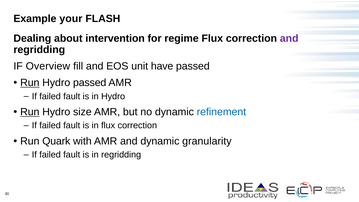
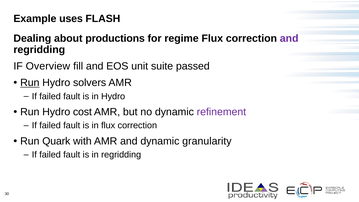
your: your -> uses (71, 19)
intervention: intervention -> productions (115, 38)
have: have -> suite (162, 66)
Hydro passed: passed -> solvers (90, 83)
Run underline: present -> none (30, 112)
size: size -> cost (82, 112)
refinement colour: blue -> purple (221, 112)
